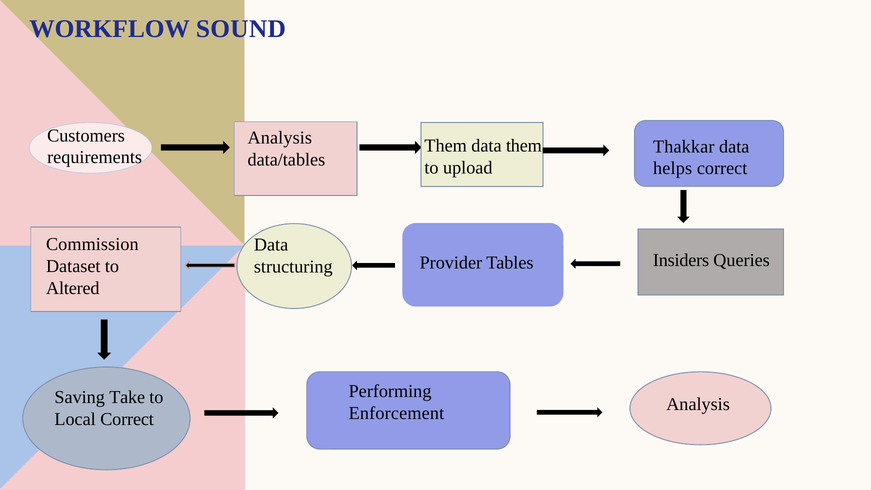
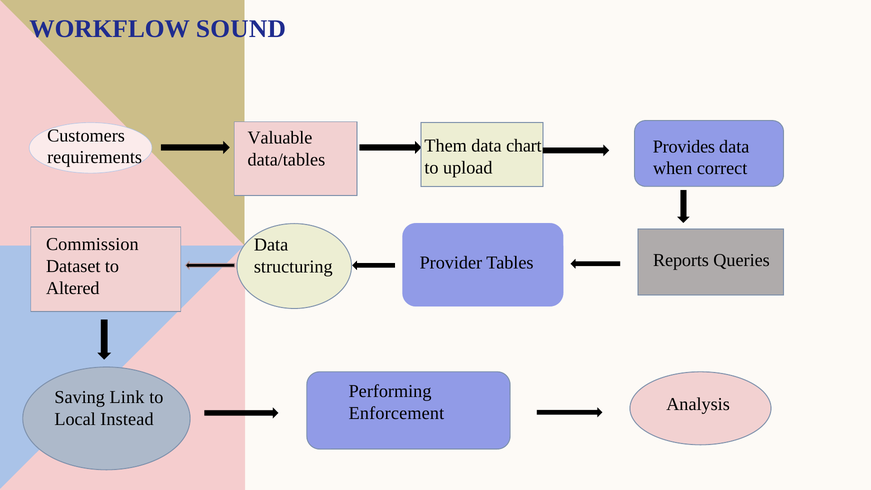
Analysis: Analysis -> Valuable (280, 138)
data them: them -> chart (524, 146)
Thakkar: Thakkar -> Provides (684, 147)
helps: helps -> when (673, 168)
Insiders: Insiders -> Reports (681, 260)
Take: Take -> Link (127, 397)
Local Correct: Correct -> Instead (127, 419)
